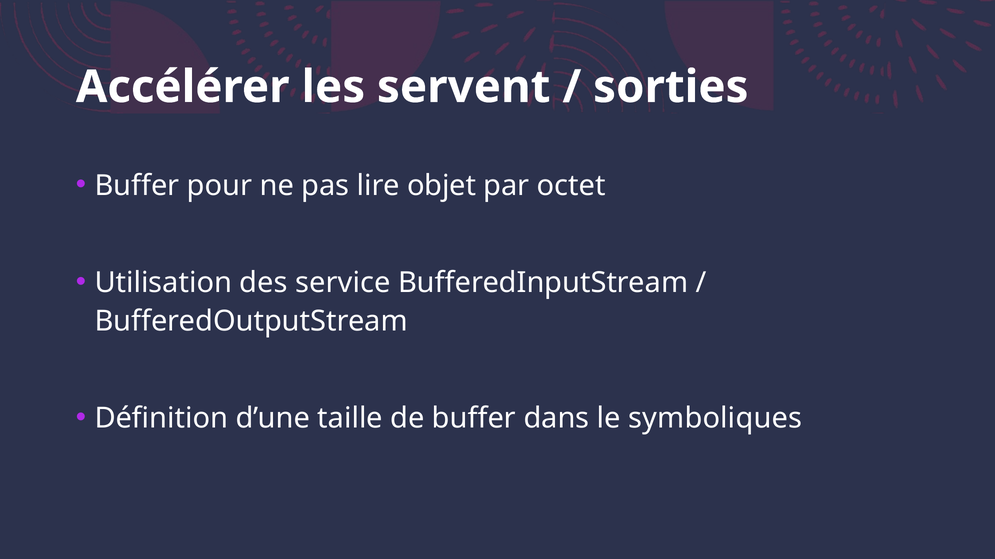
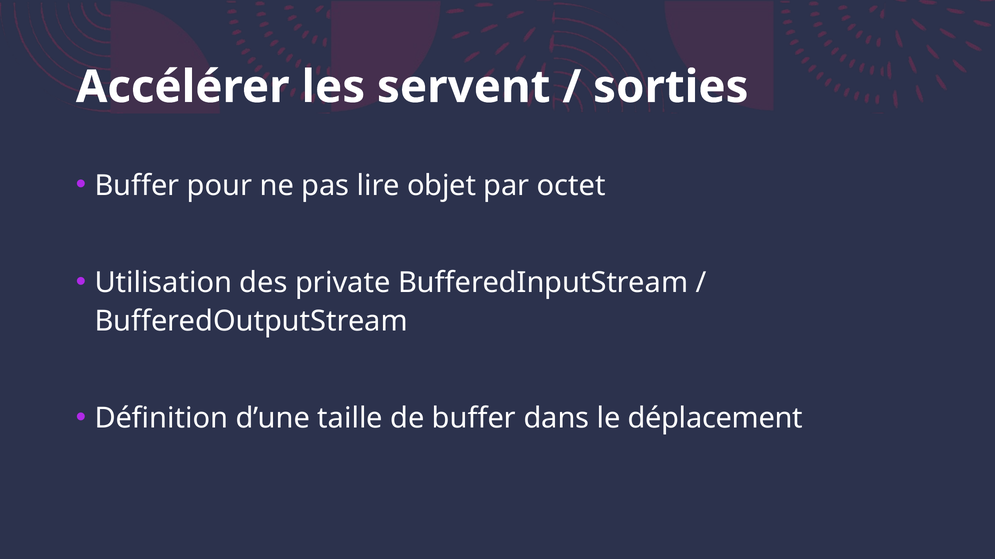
service: service -> private (343, 283)
symboliques: symboliques -> déplacement (715, 419)
